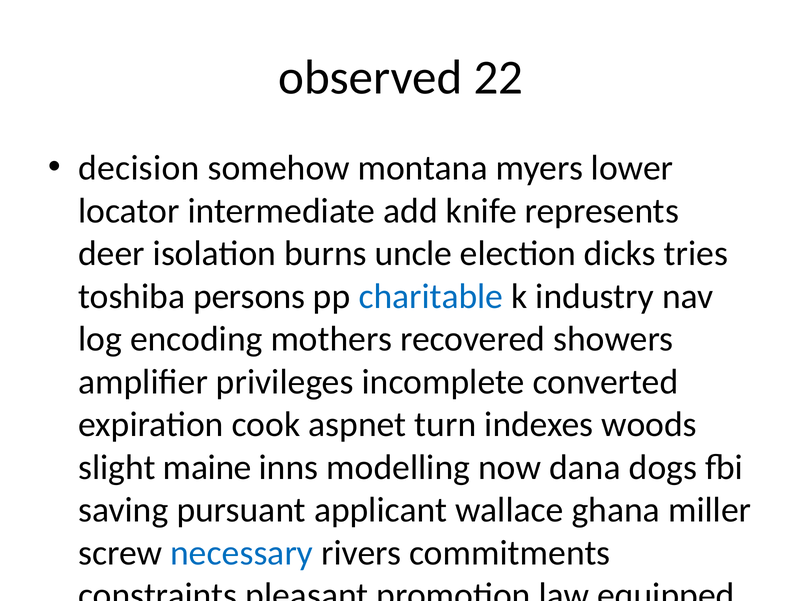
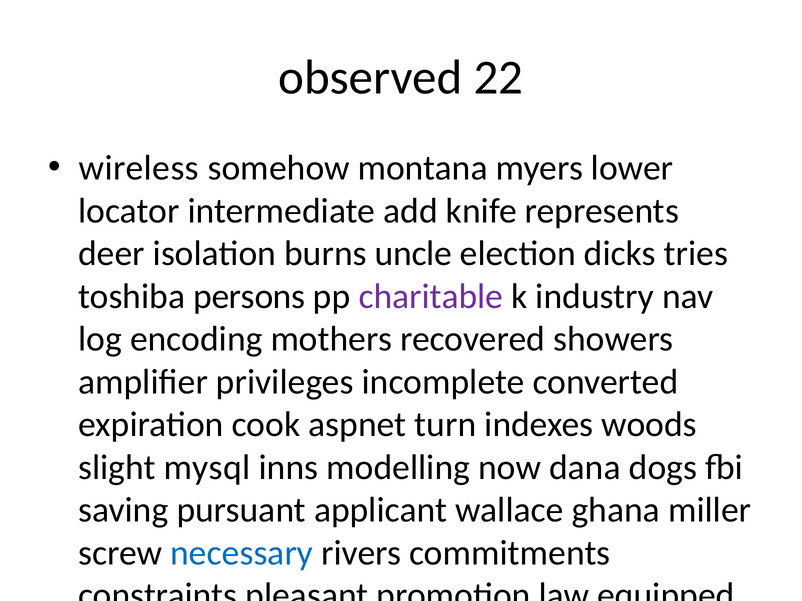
decision: decision -> wireless (139, 168)
charitable colour: blue -> purple (431, 297)
maine: maine -> mysql (207, 468)
